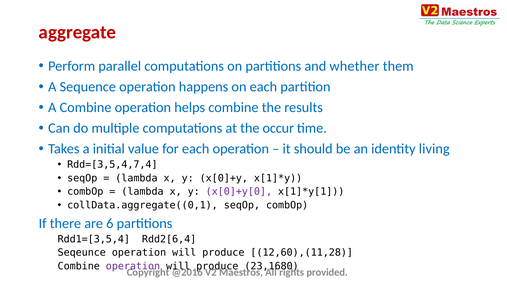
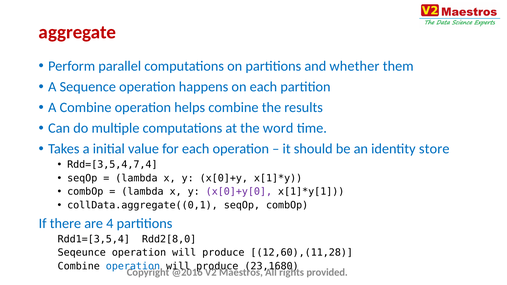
occur: occur -> word (278, 128)
living: living -> store (434, 149)
6: 6 -> 4 (110, 224)
Rdd2[6,4: Rdd2[6,4 -> Rdd2[8,0 (169, 239)
operation colour: purple -> blue (133, 266)
